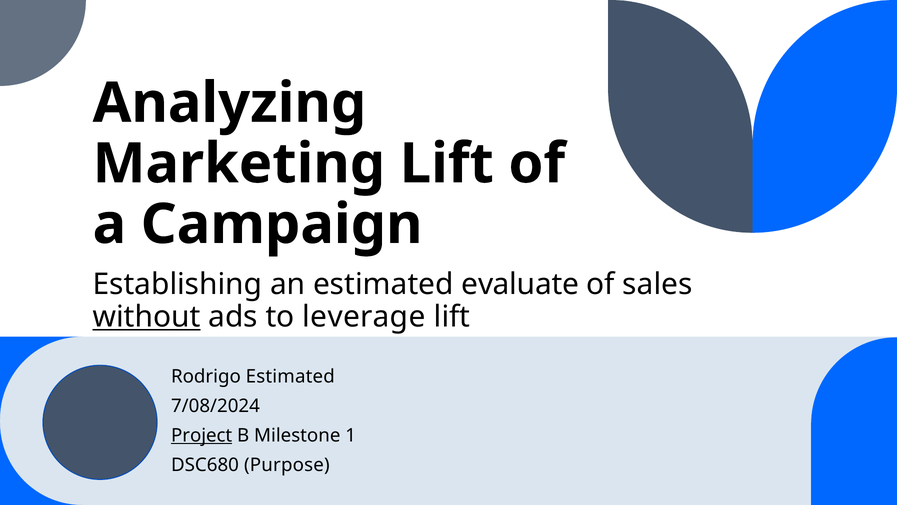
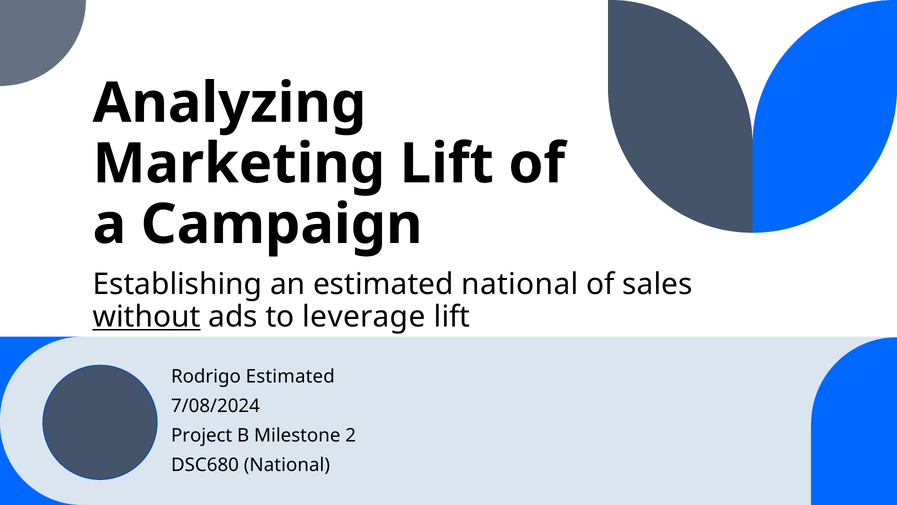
estimated evaluate: evaluate -> national (520, 284)
Project underline: present -> none (202, 435)
1: 1 -> 2 (351, 435)
DSC680 Purpose: Purpose -> National (287, 465)
